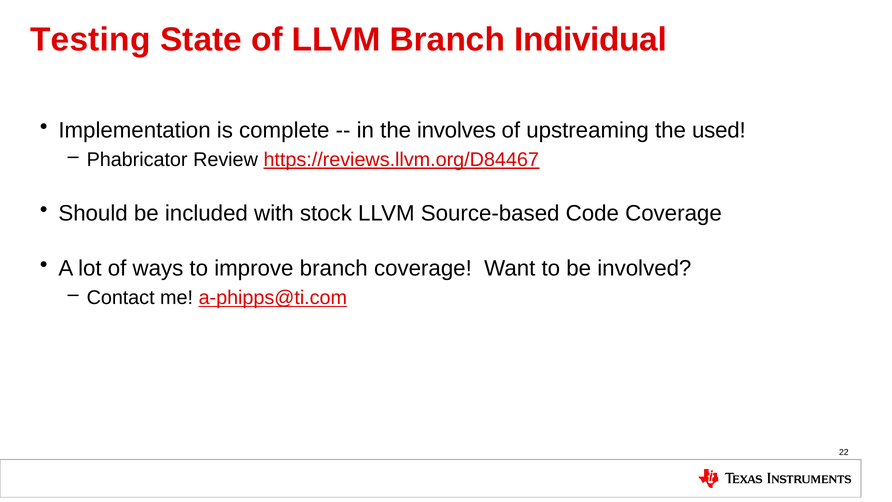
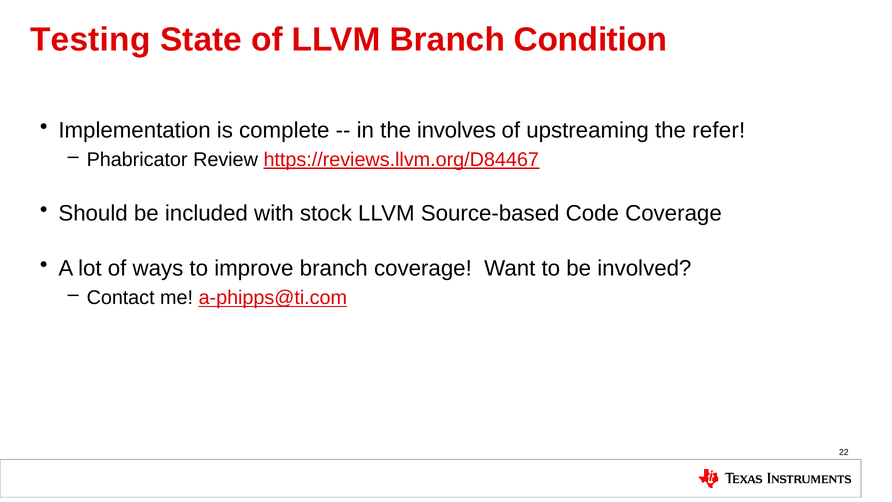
Individual: Individual -> Condition (591, 39)
used: used -> refer (719, 130)
